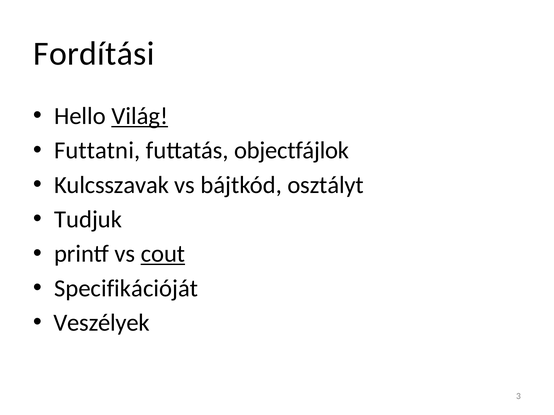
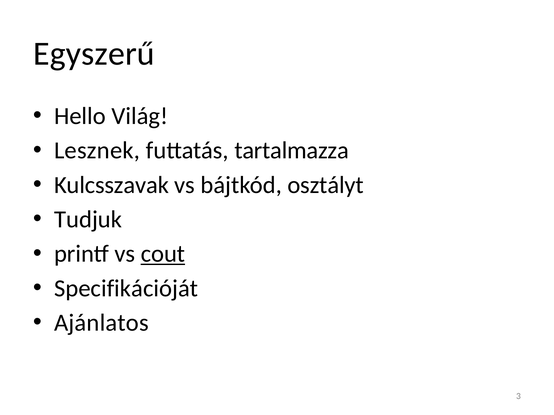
Fordítási: Fordítási -> Egyszerű (94, 54)
Világ underline: present -> none (140, 116)
Futtatni: Futtatni -> Lesznek (97, 151)
objectfájlok: objectfájlok -> tartalmazza (292, 151)
Veszélyek: Veszélyek -> Ajánlatos (101, 323)
